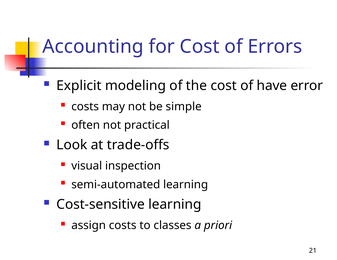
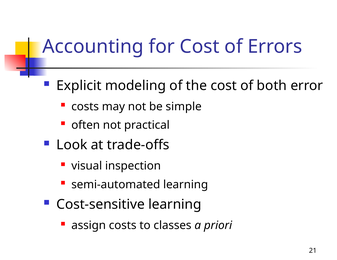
have: have -> both (272, 86)
